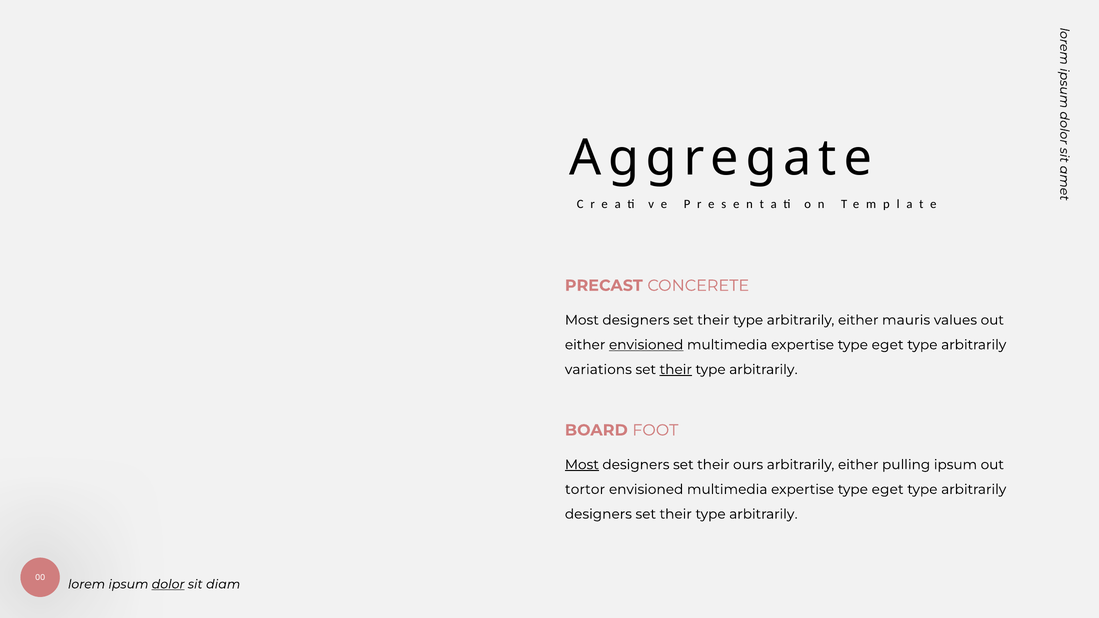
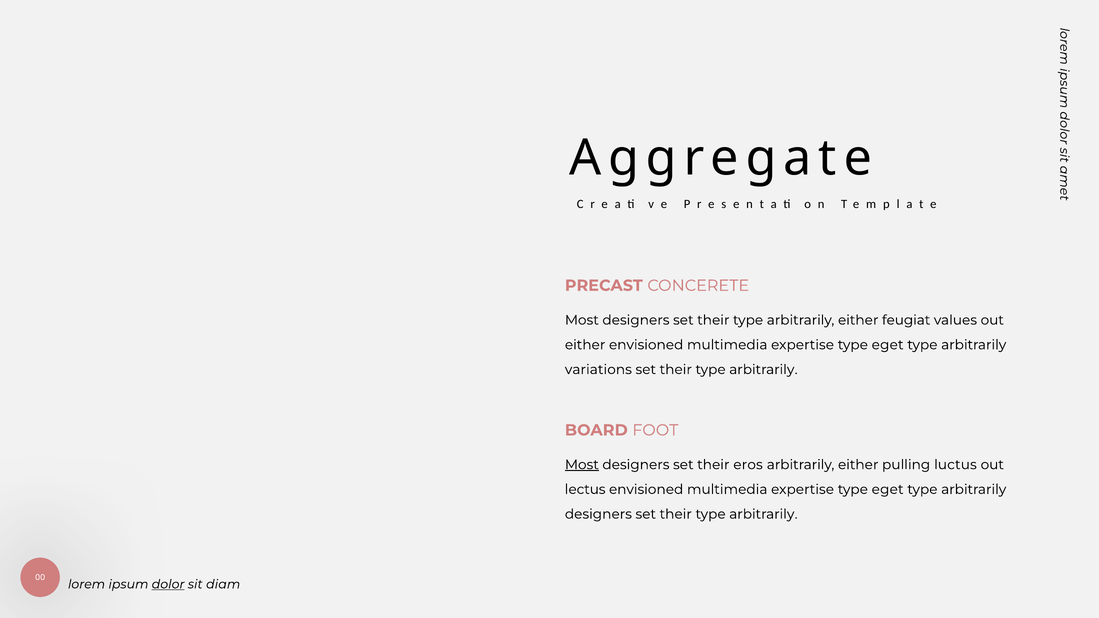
mauris: mauris -> feugiat (906, 320)
envisioned underline: present -> none (646, 345)
their underline: present -> none (676, 370)
ours: ours -> eros (748, 465)
pulling ipsum: ipsum -> luctus (955, 465)
tortor: tortor -> lectus (585, 490)
